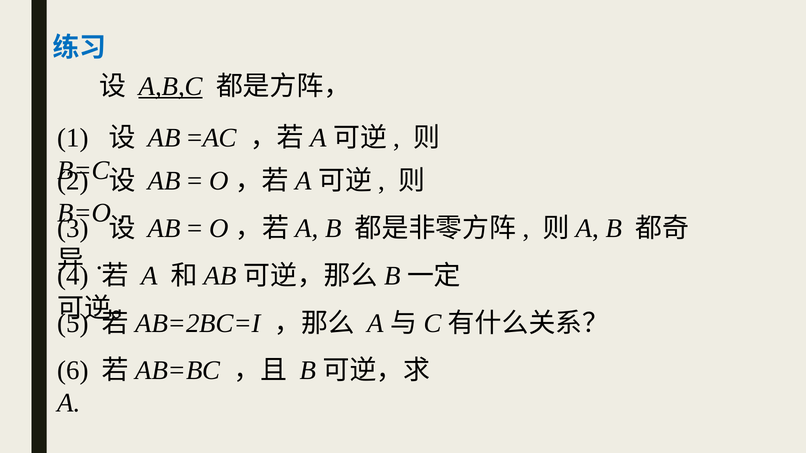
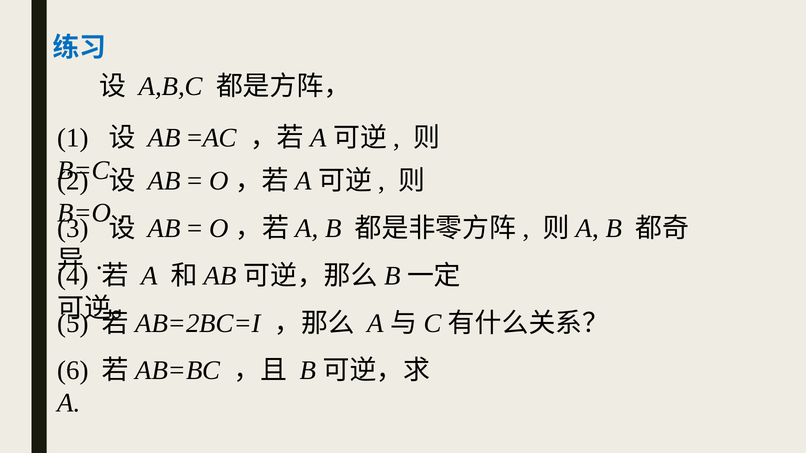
A,B,C underline: present -> none (171, 86)
